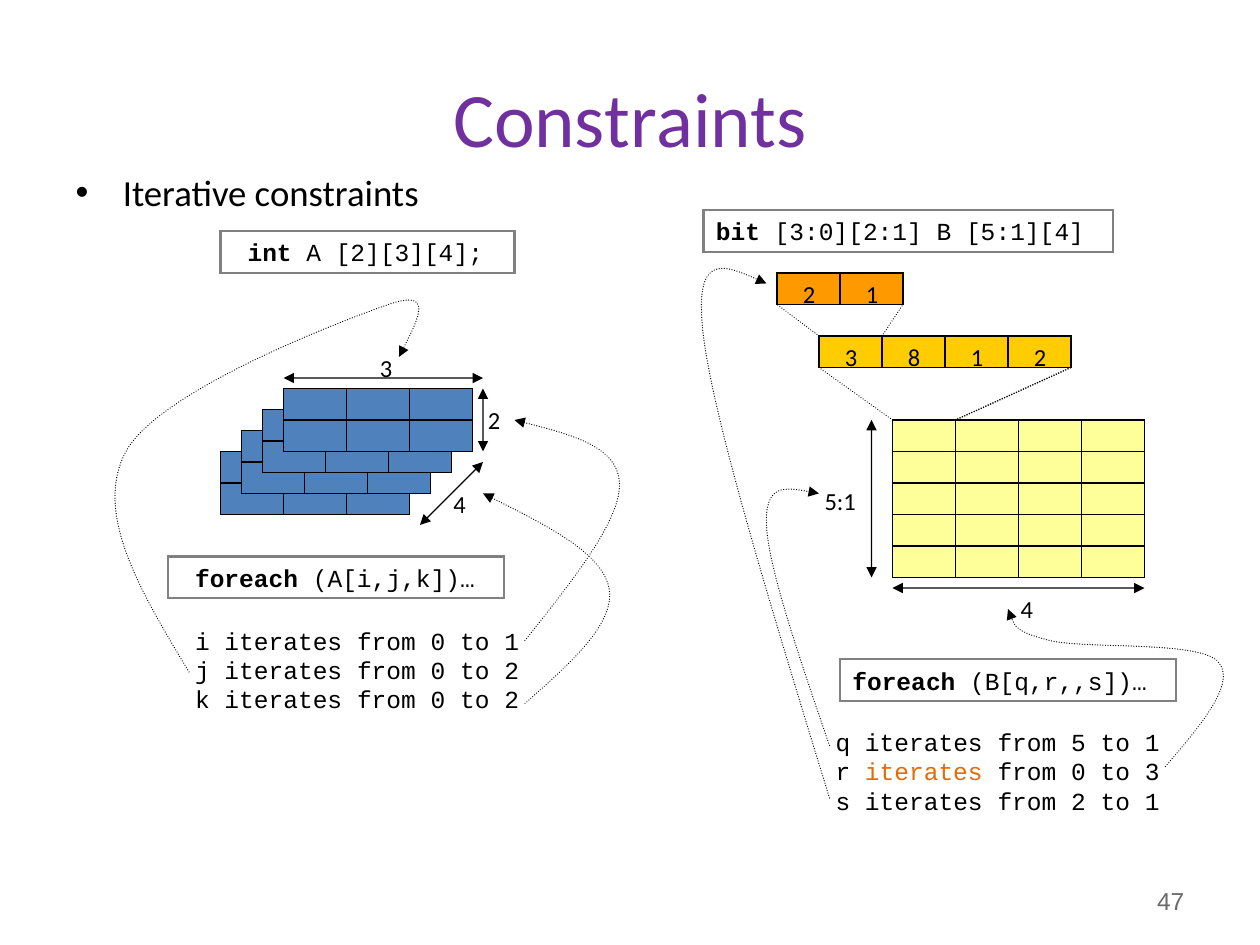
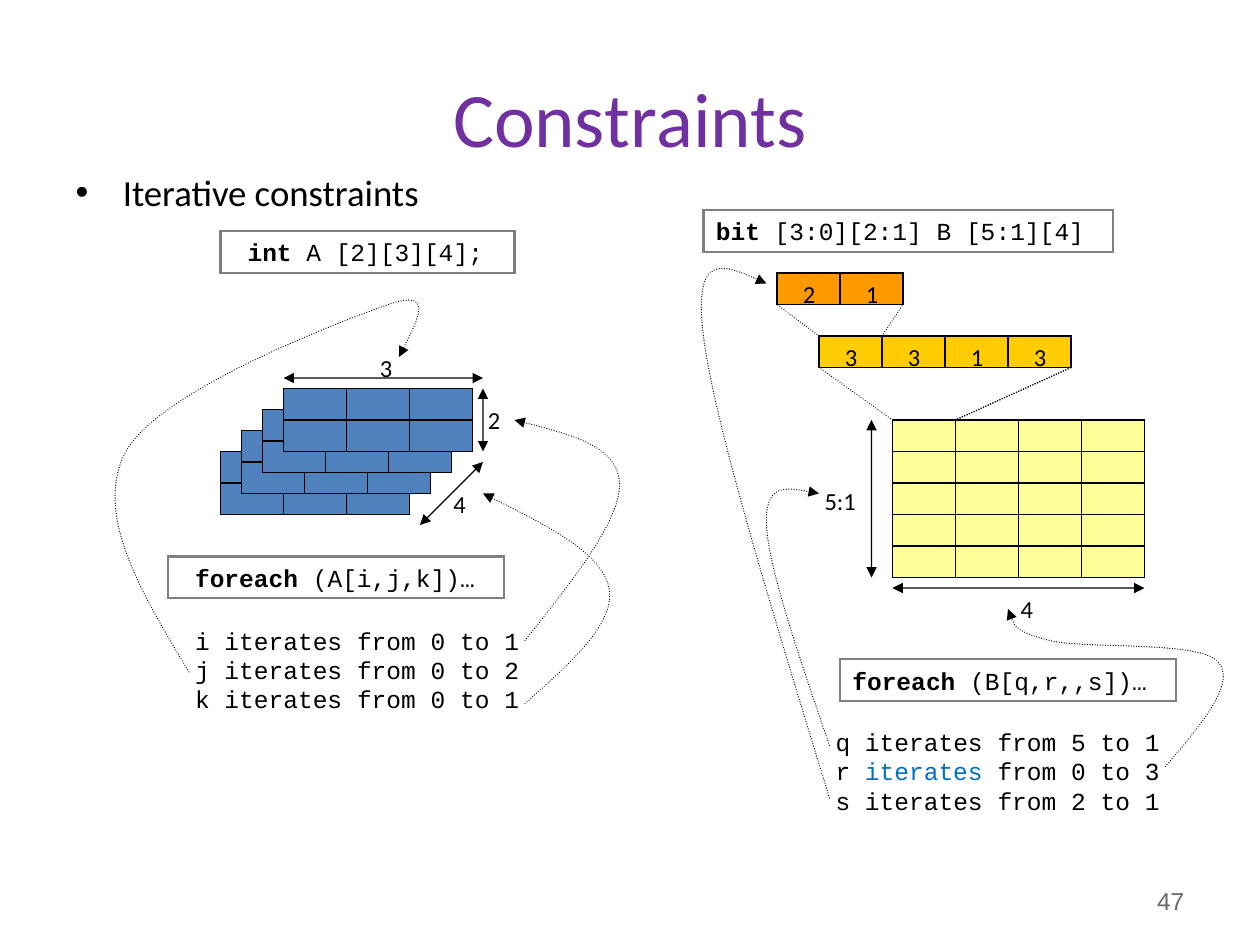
3 8: 8 -> 3 (914, 359)
1 2: 2 -> 3 (1040, 359)
2: 2 -> 1 (512, 701)
iterates colour: orange -> blue (924, 773)
